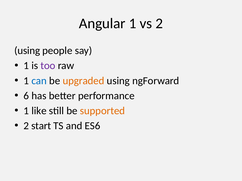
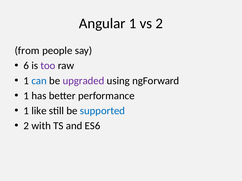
using: using -> from (27, 51)
1: 1 -> 6 (26, 66)
upgraded colour: orange -> purple (83, 81)
6: 6 -> 1 (26, 96)
supported colour: orange -> blue (102, 111)
start: start -> with (41, 126)
